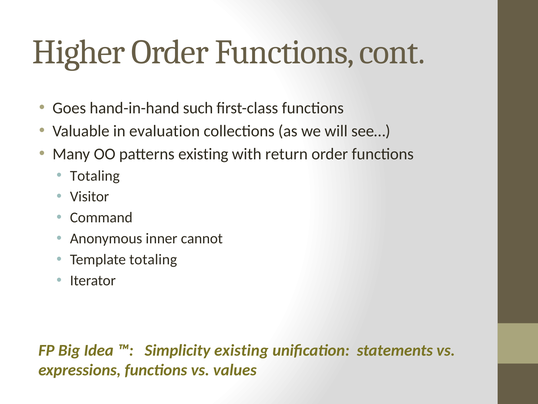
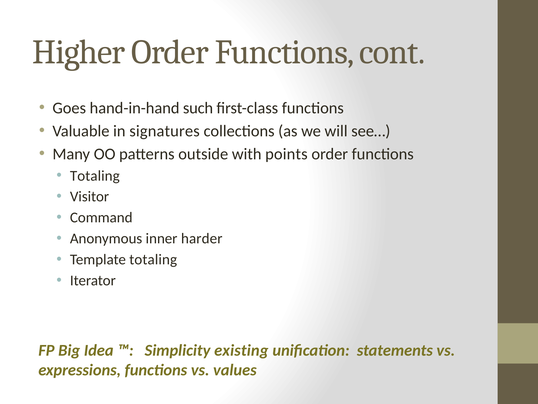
evaluation: evaluation -> signatures (165, 131)
patterns existing: existing -> outside (203, 154)
return: return -> points (286, 154)
cannot: cannot -> harder (202, 238)
